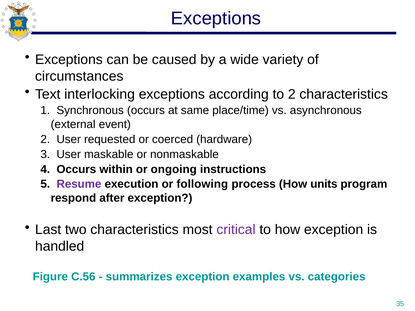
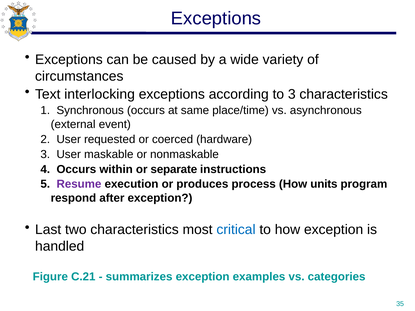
to 2: 2 -> 3 (292, 94)
ongoing: ongoing -> separate (174, 169)
following: following -> produces (202, 184)
critical colour: purple -> blue (236, 230)
C.56: C.56 -> C.21 (83, 277)
